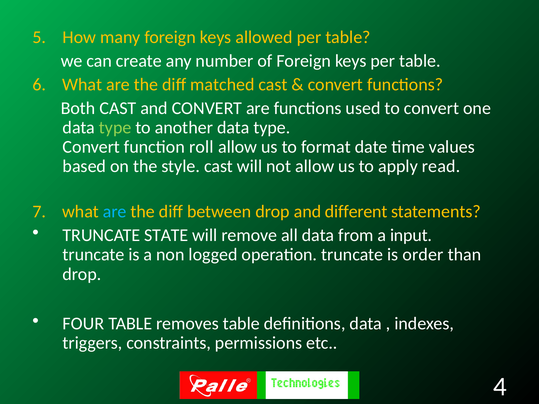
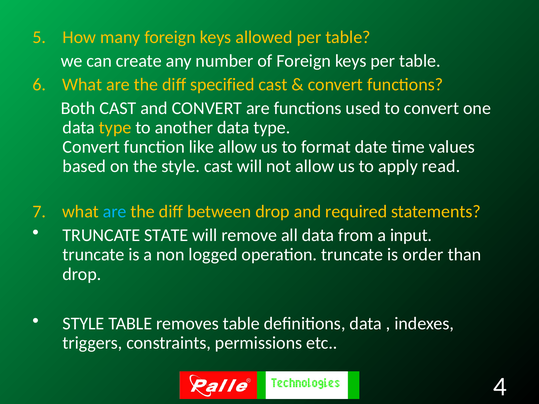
matched: matched -> specified (222, 85)
type colour: light green -> yellow (115, 128)
roll: roll -> like (201, 147)
different: different -> required (356, 212)
FOUR: FOUR -> STYLE (83, 324)
